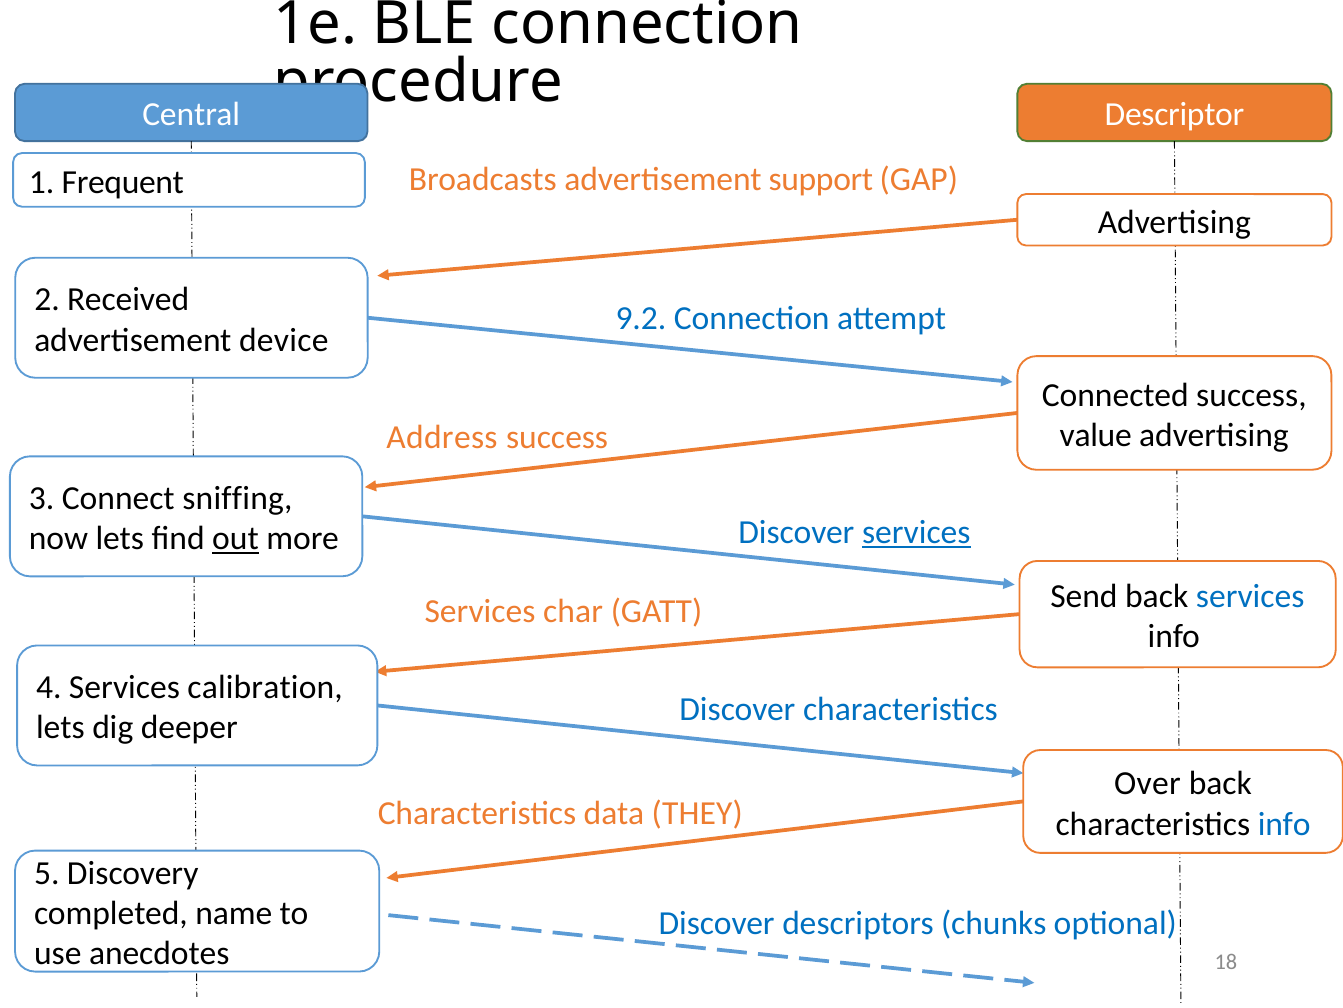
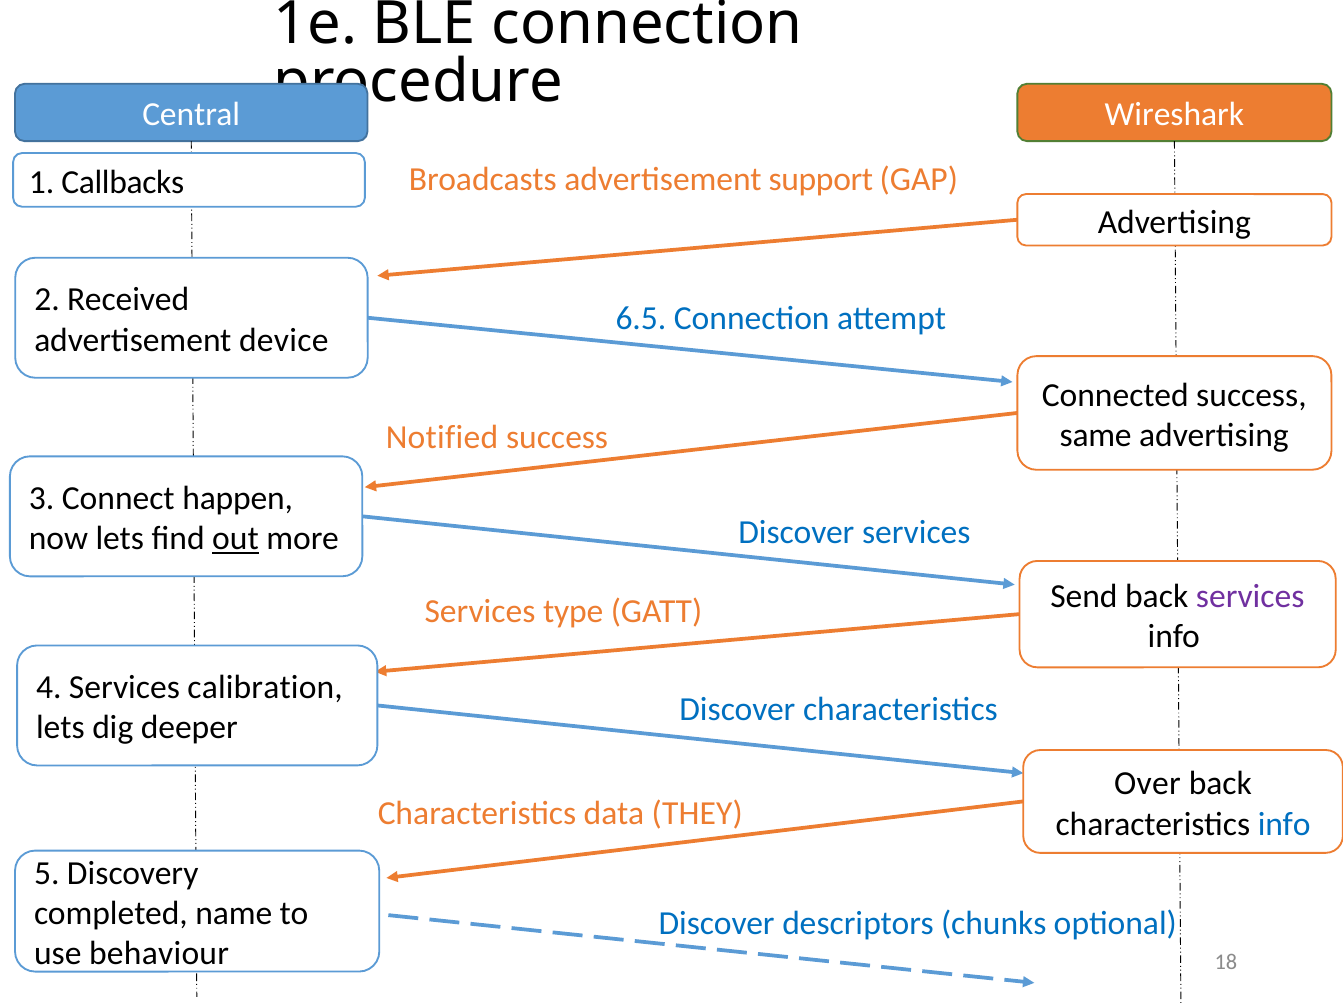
Descriptor: Descriptor -> Wireshark (1174, 115)
Frequent: Frequent -> Callbacks (123, 182)
9.2: 9.2 -> 6.5 (641, 318)
value: value -> same (1096, 435)
Address: Address -> Notified (442, 437)
sniffing: sniffing -> happen (238, 498)
services underline: present -> none (916, 532)
services colour: blue -> purple (1250, 596)
char: char -> type (573, 611)
anecdotes: anecdotes -> behaviour (159, 953)
